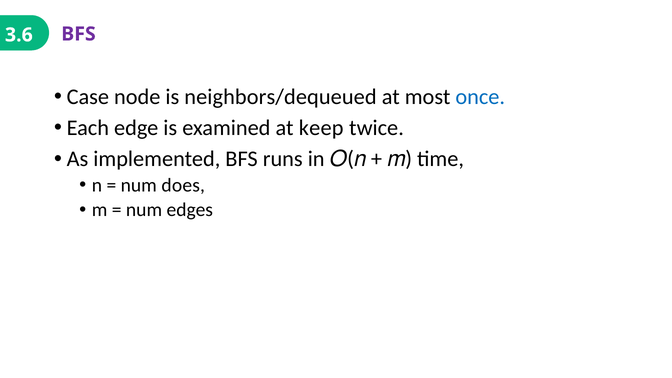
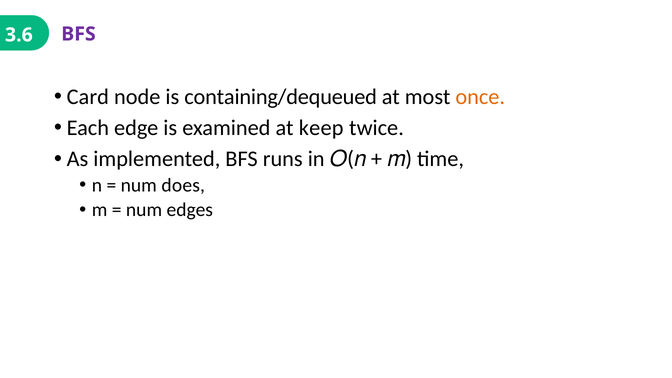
Case: Case -> Card (88, 97)
neighbors/dequeued: neighbors/dequeued -> containing/dequeued (281, 97)
once colour: blue -> orange (480, 97)
